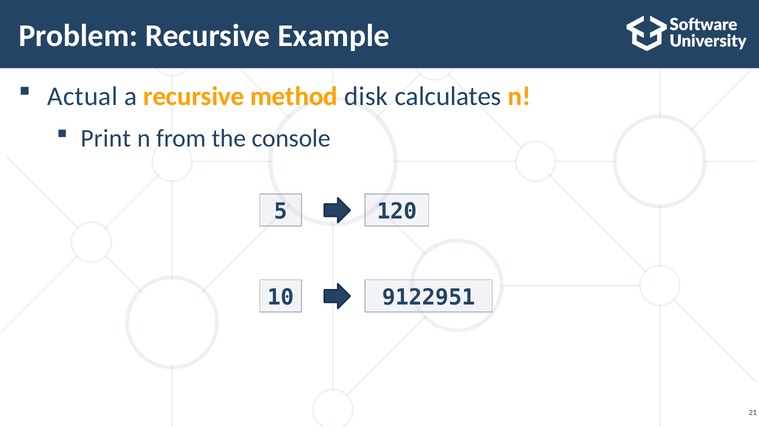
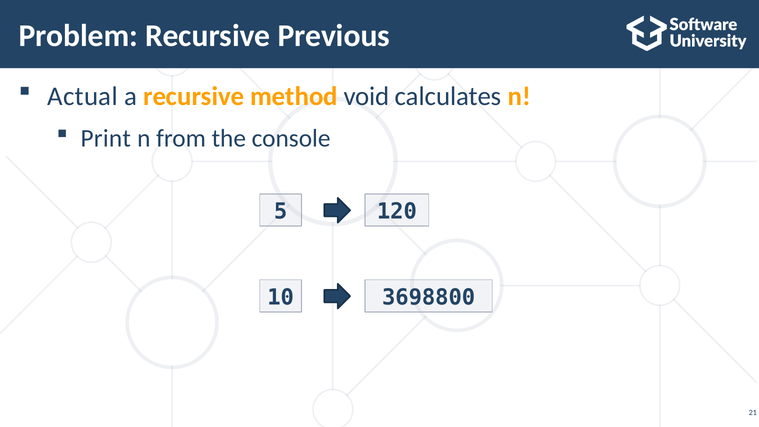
Example: Example -> Previous (334, 36)
disk: disk -> void (366, 96)
9122951: 9122951 -> 3698800 (429, 297)
